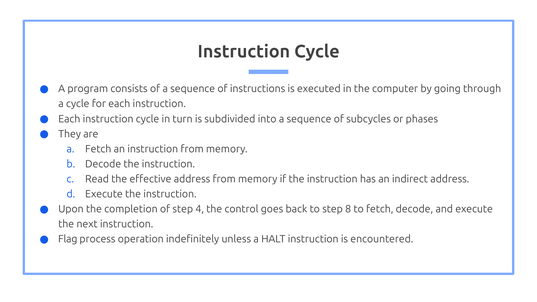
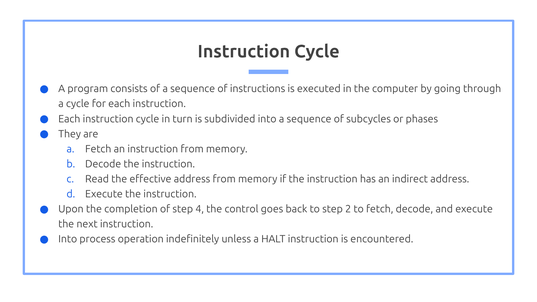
8: 8 -> 2 (348, 209)
Flag: Flag -> Into (68, 239)
